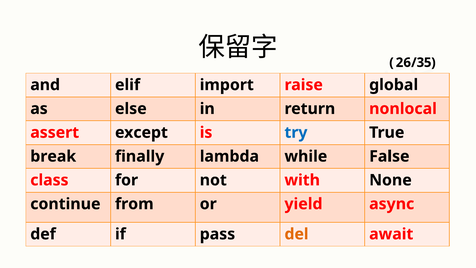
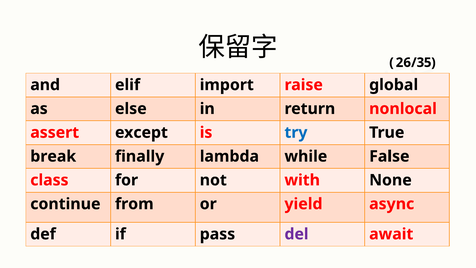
del colour: orange -> purple (297, 234)
